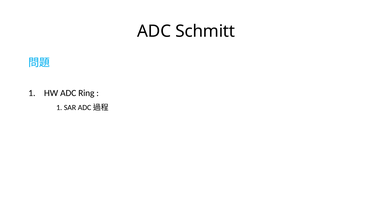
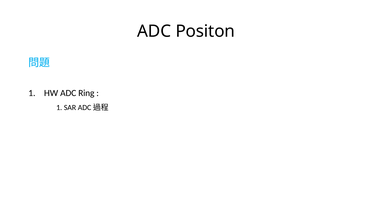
Schmitt: Schmitt -> Positon (205, 31)
